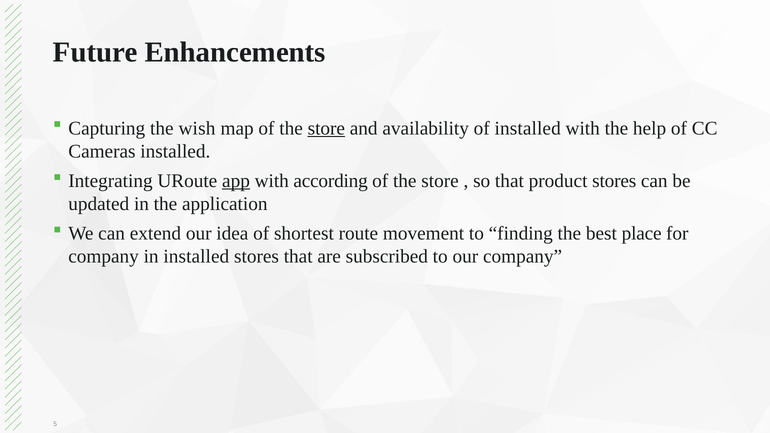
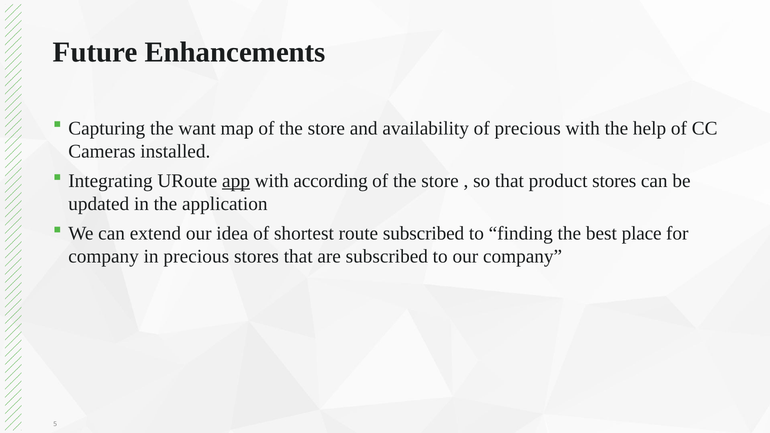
wish: wish -> want (197, 128)
store underline: present -> none (326, 128)
of installed: installed -> precious (528, 128)
route movement: movement -> subscribed (424, 233)
in installed: installed -> precious (196, 257)
